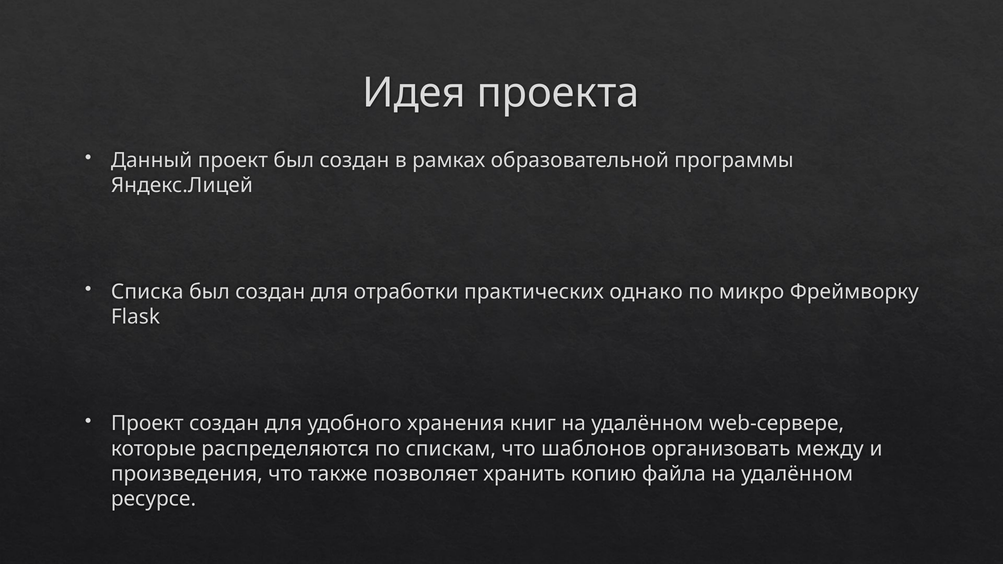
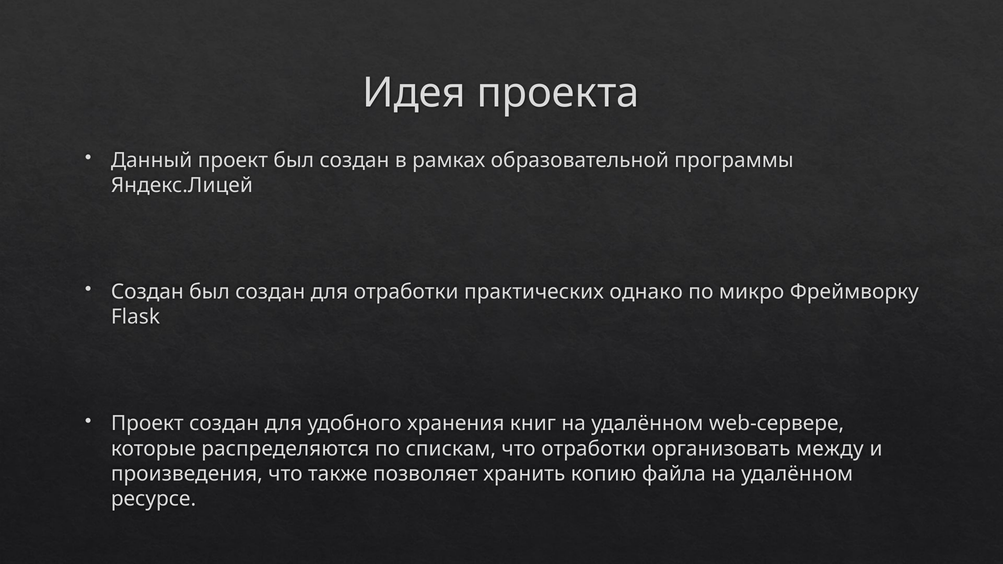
Списка: Списка -> Создан (147, 292)
что шаблонов: шаблонов -> отработки (594, 449)
